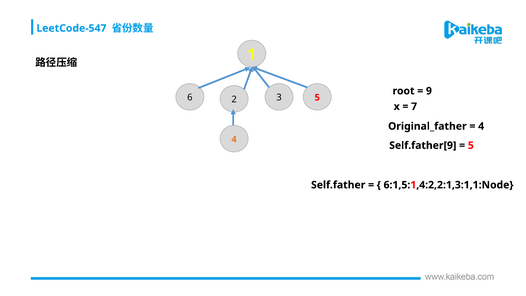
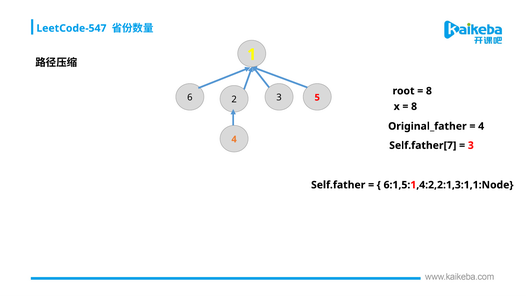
9: 9 -> 8 (429, 91)
7: 7 -> 8 (414, 106)
Self.father[9: Self.father[9 -> Self.father[7 (423, 145)
5: 5 -> 3 (471, 145)
